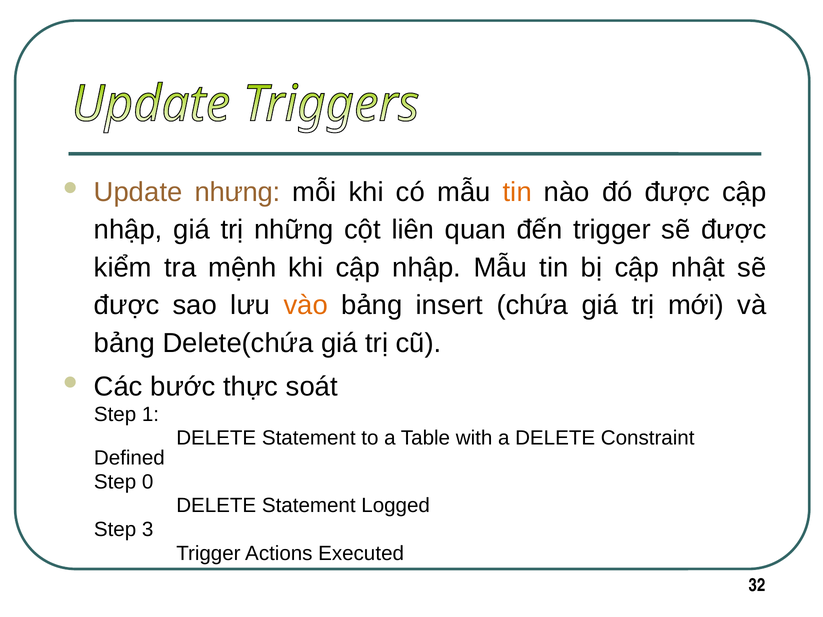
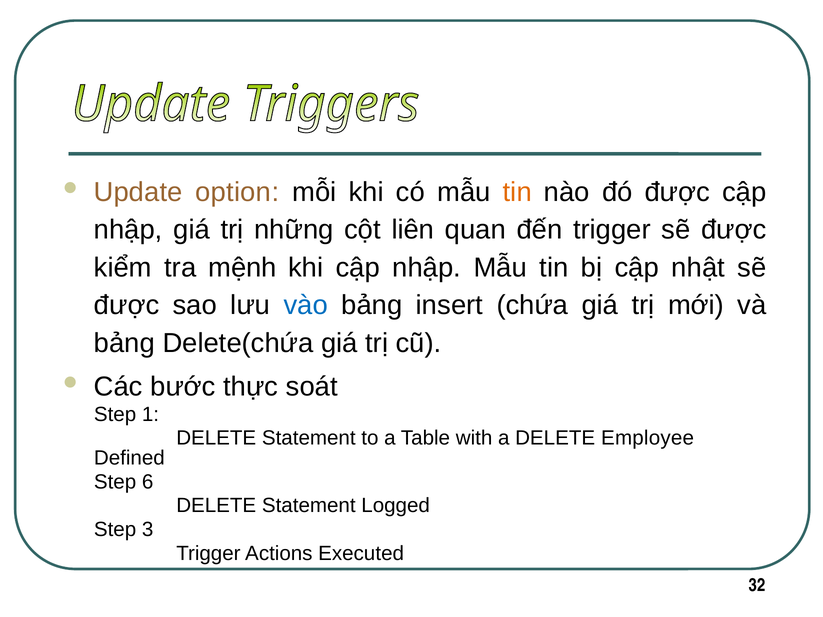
nhưng: nhưng -> option (237, 192)
vào colour: orange -> blue (306, 306)
Constraint: Constraint -> Employee (648, 438)
0: 0 -> 6 (148, 482)
